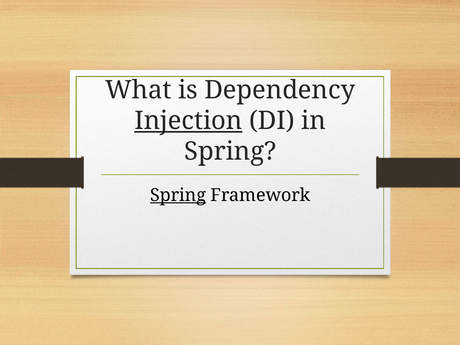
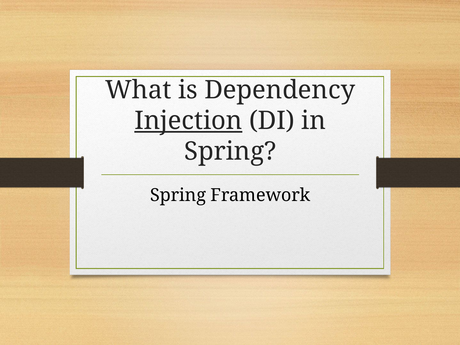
Spring underline: present -> none (178, 195)
